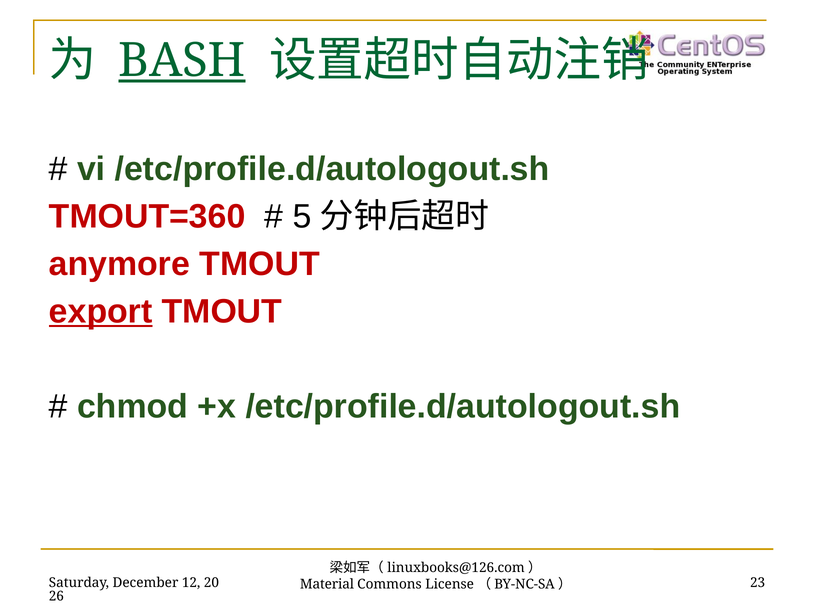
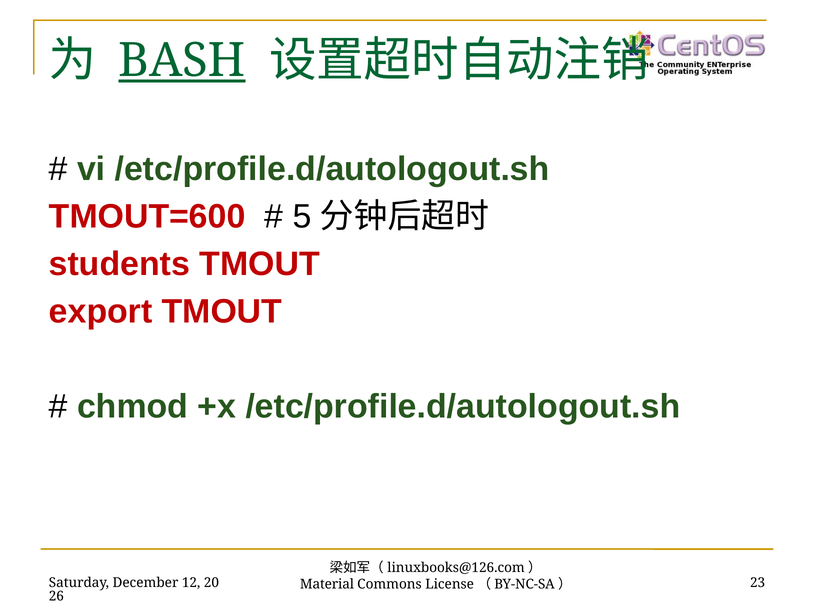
TMOUT=360: TMOUT=360 -> TMOUT=600 (147, 217)
anymore: anymore -> students (119, 264)
export underline: present -> none (101, 312)
